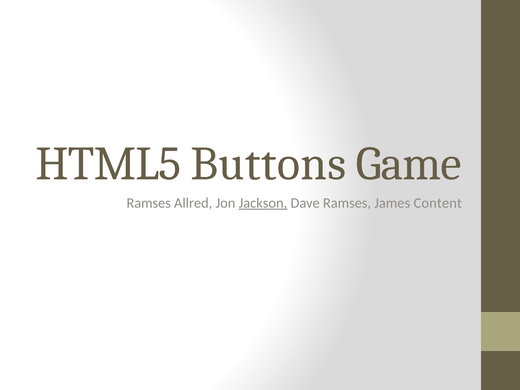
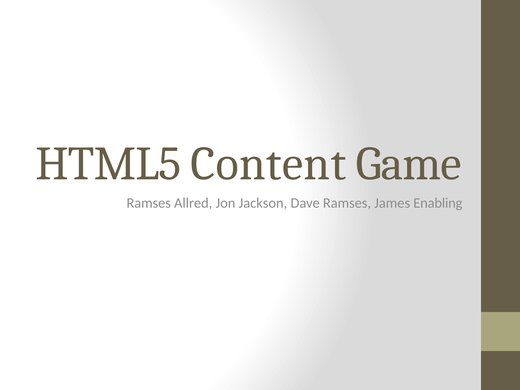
Buttons: Buttons -> Content (268, 164)
Jackson underline: present -> none (263, 203)
Content: Content -> Enabling (438, 203)
